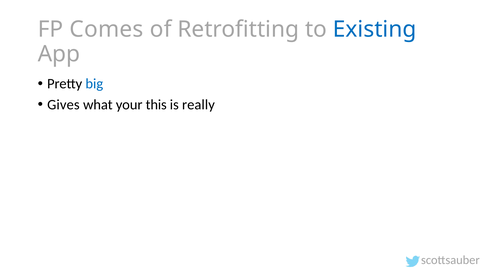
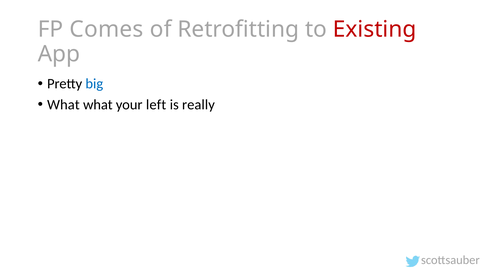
Existing colour: blue -> red (375, 29)
Gives: Gives -> What (63, 105)
this: this -> left (156, 105)
